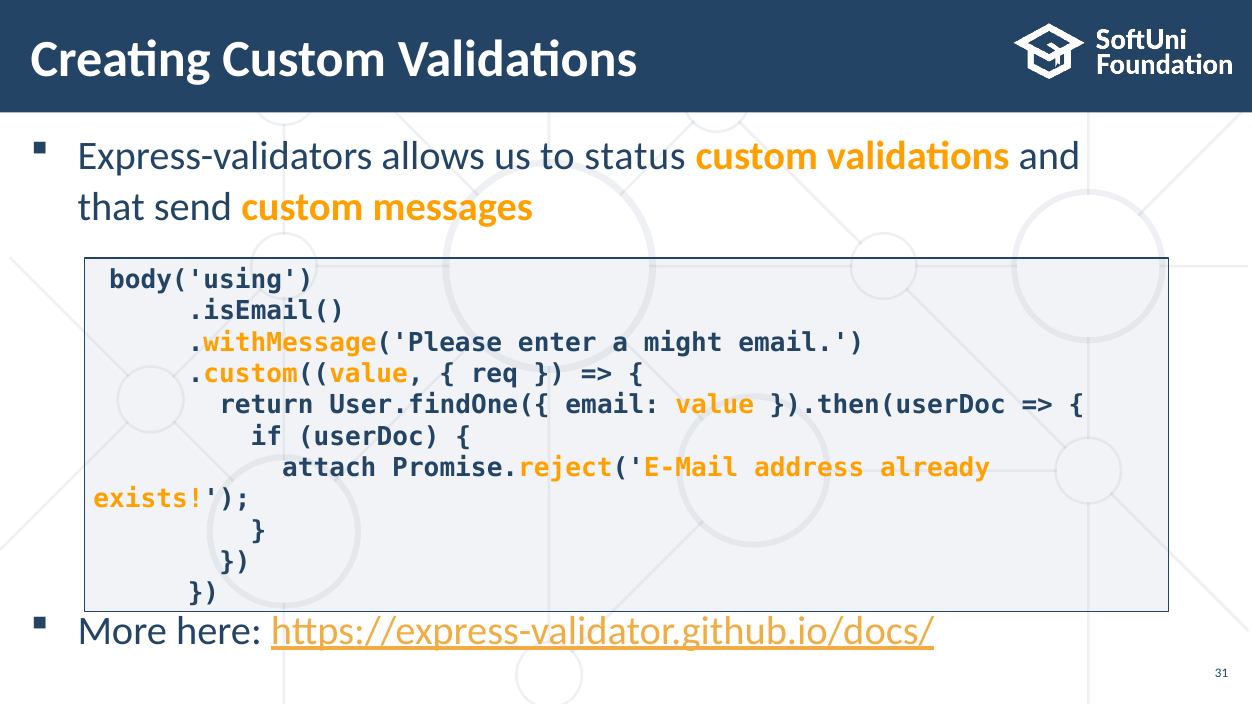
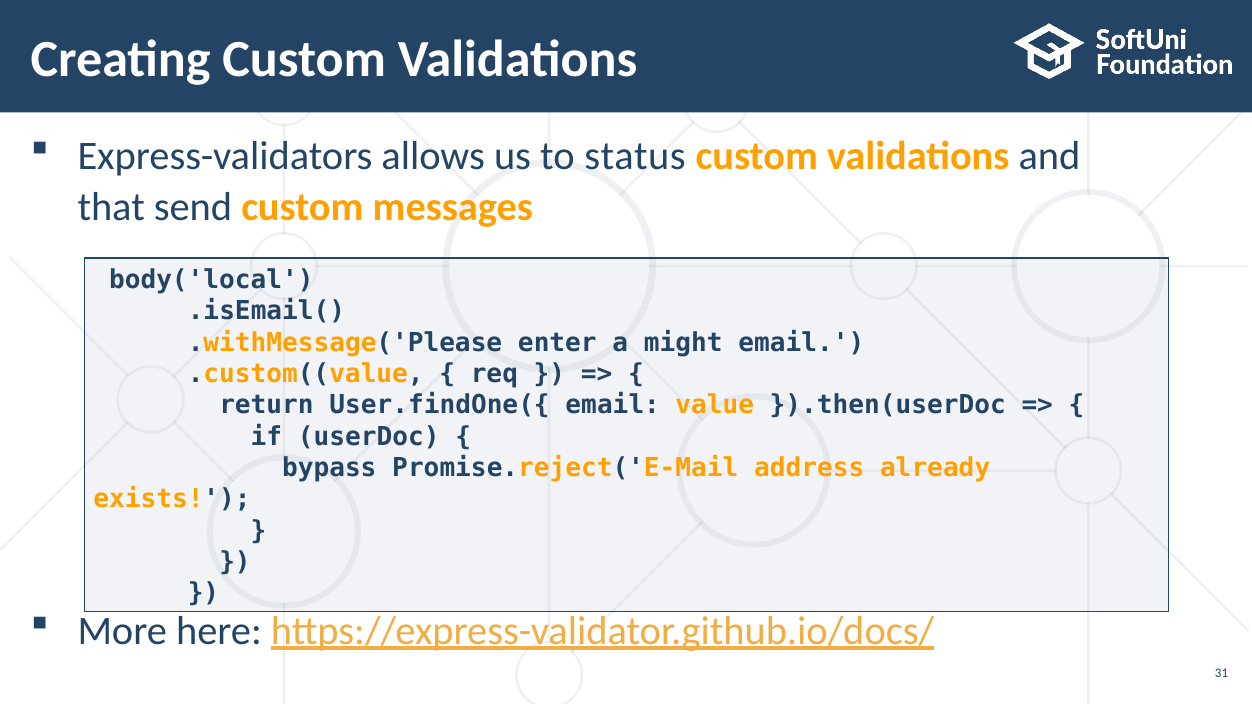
body('using: body('using -> body('local (211, 280)
attach: attach -> bypass (329, 468)
